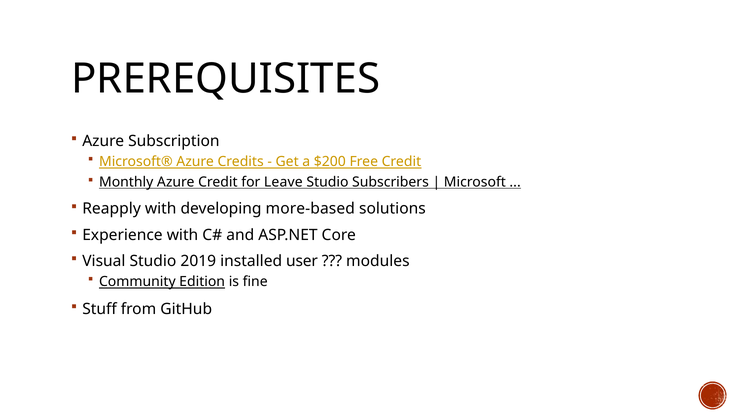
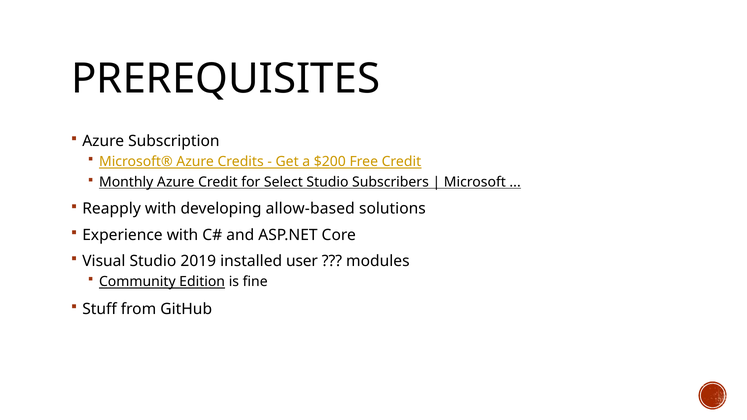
Leave: Leave -> Select (283, 182)
more-based: more-based -> allow-based (310, 209)
